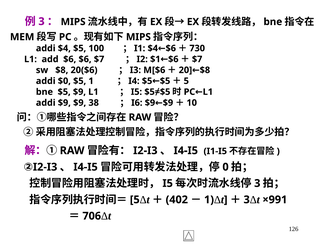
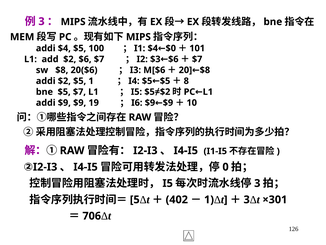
$6: $6 -> $0 (171, 48)
730: 730 -> 101 (197, 48)
add $6: $6 -> $2 (70, 59)
$1: $1 -> $3 (155, 59)
addi $0: $0 -> $2 (64, 81)
5: 5 -> 8 (186, 81)
$5 $9: $9 -> $7 (79, 92)
$5: $5 -> $2 (165, 92)
38: 38 -> 19 (94, 103)
×991: ×991 -> ×301 (275, 199)
